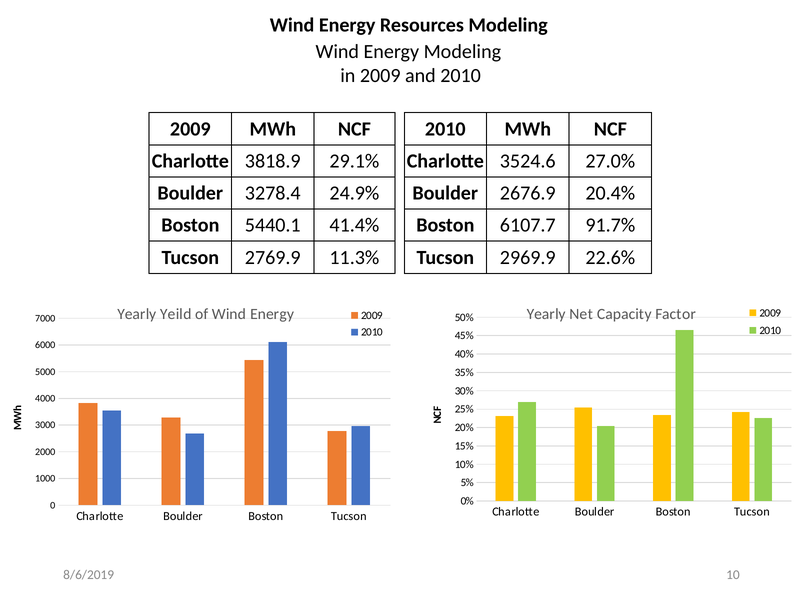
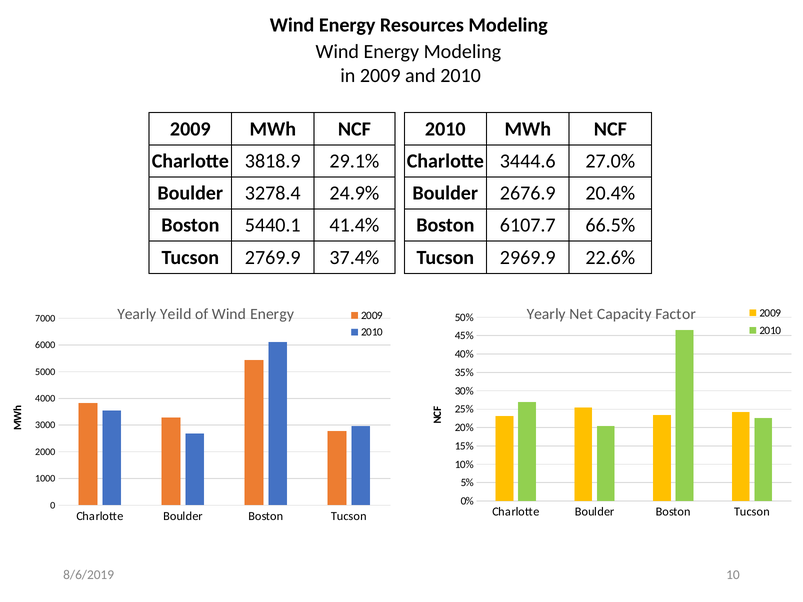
3524.6: 3524.6 -> 3444.6 (528, 161)
91.7%: 91.7% -> 66.5% (610, 225)
11.3%: 11.3% -> 37.4% (354, 258)
